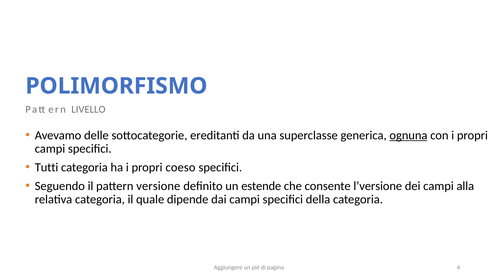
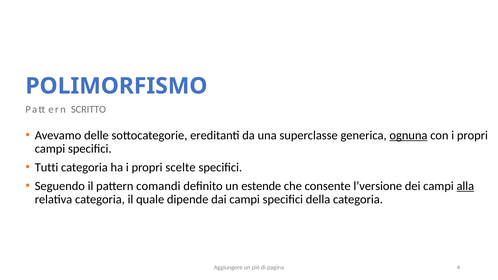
LIVELLO: LIVELLO -> SCRITTO (89, 109)
coeso: coeso -> scelte (180, 167)
versione: versione -> comandi (158, 186)
alla underline: none -> present (465, 186)
